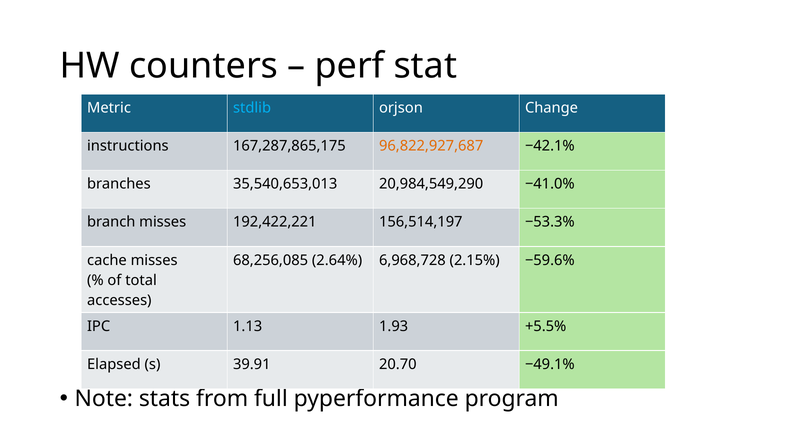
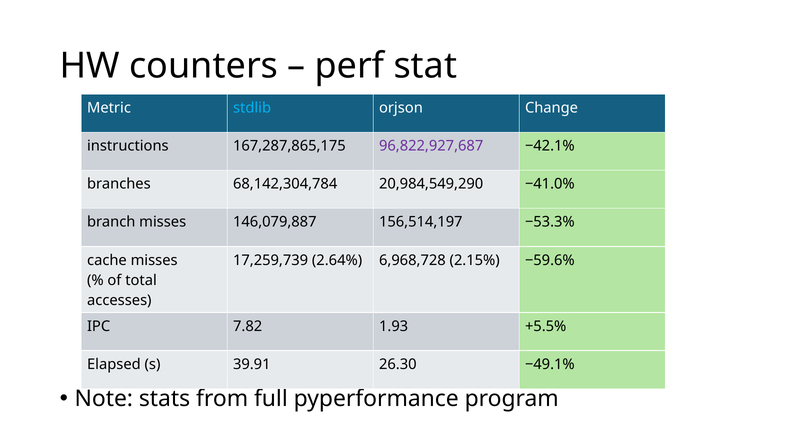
96,822,927,687 colour: orange -> purple (431, 146)
35,540,653,013: 35,540,653,013 -> 68,142,304,784 (285, 184)
192,422,221: 192,422,221 -> 146,079,887 (275, 222)
68,256,085: 68,256,085 -> 17,259,739 (271, 260)
1.13: 1.13 -> 7.82 (248, 326)
20.70: 20.70 -> 26.30 (398, 364)
